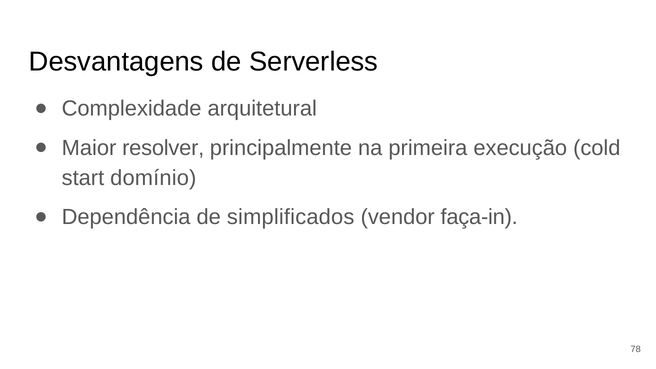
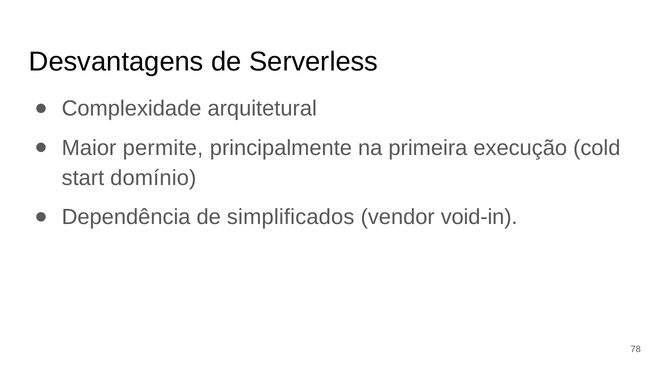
resolver: resolver -> permite (163, 148)
faça-in: faça-in -> void-in (479, 217)
